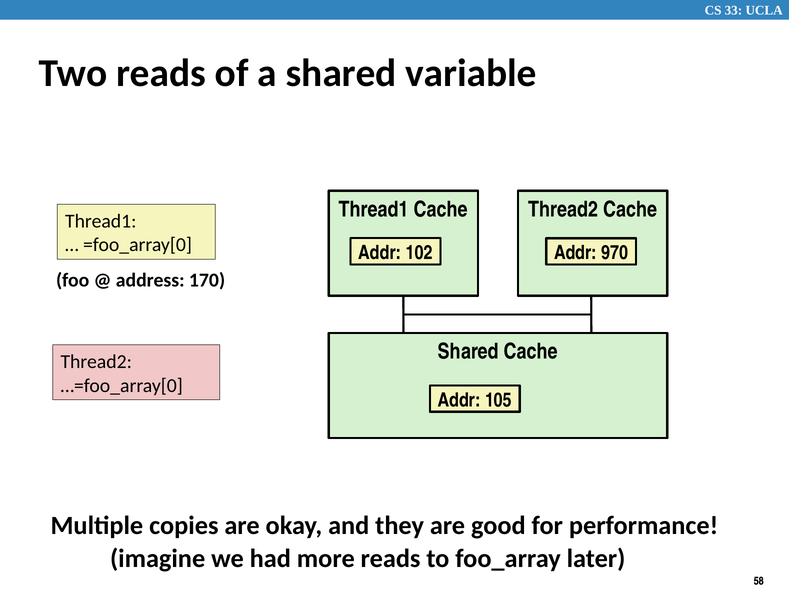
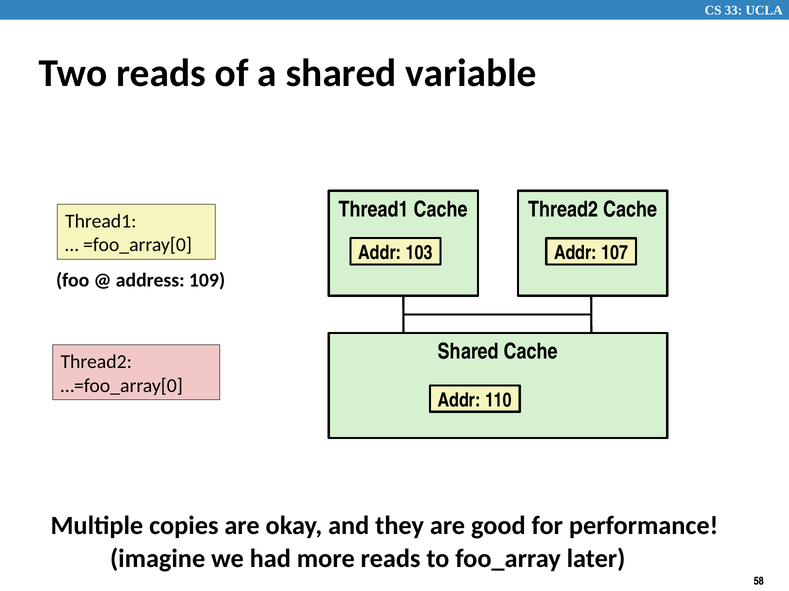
102: 102 -> 103 (419, 253)
970: 970 -> 107 (615, 253)
170: 170 -> 109 (207, 280)
105: 105 -> 110 (498, 401)
